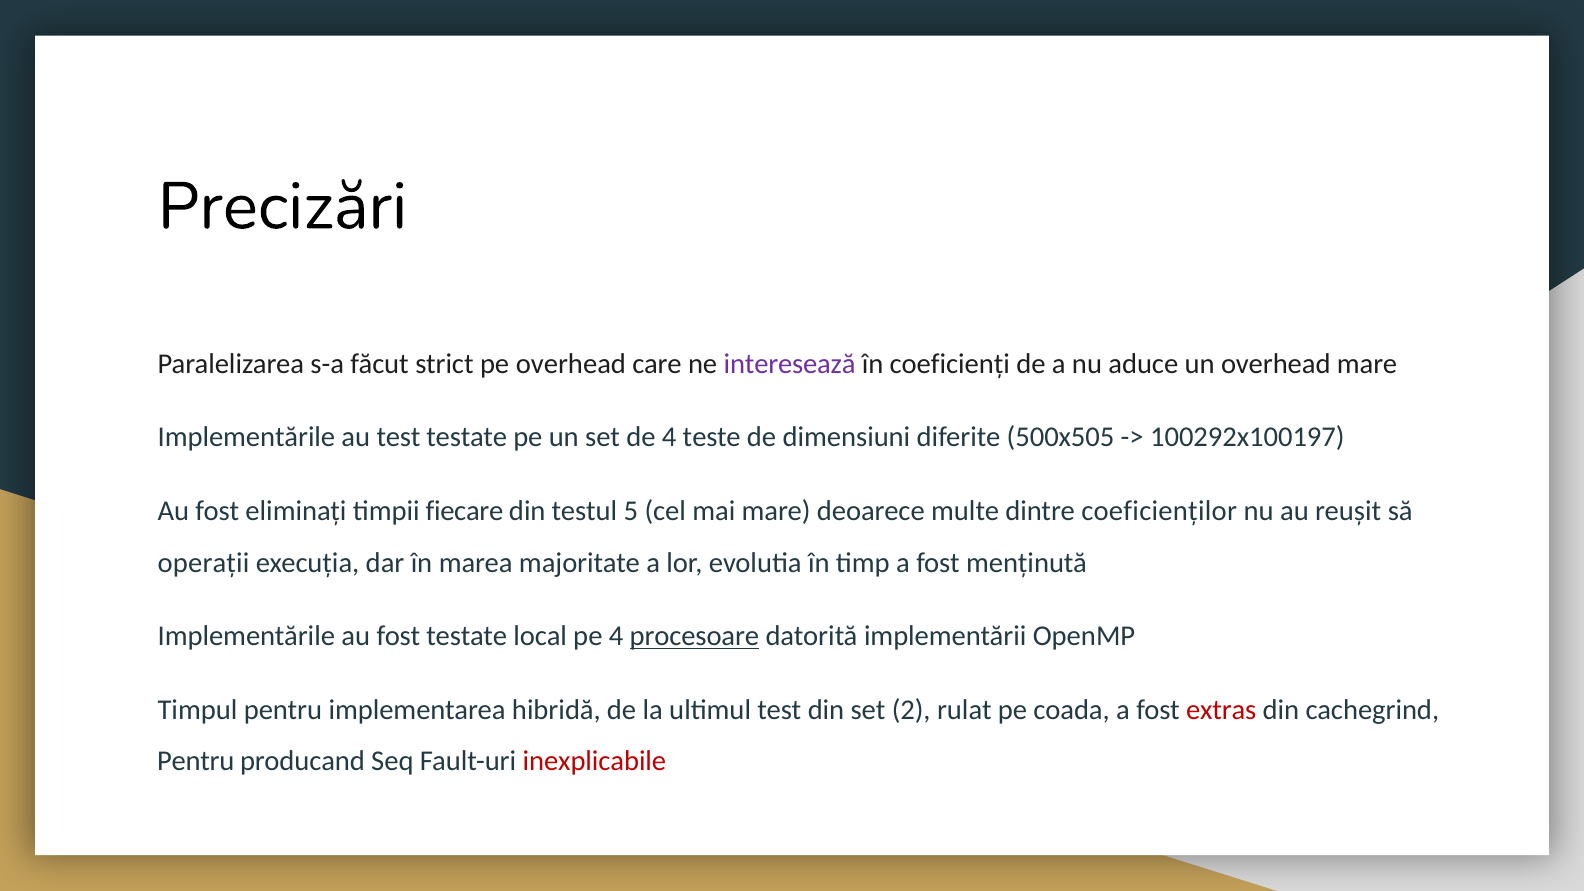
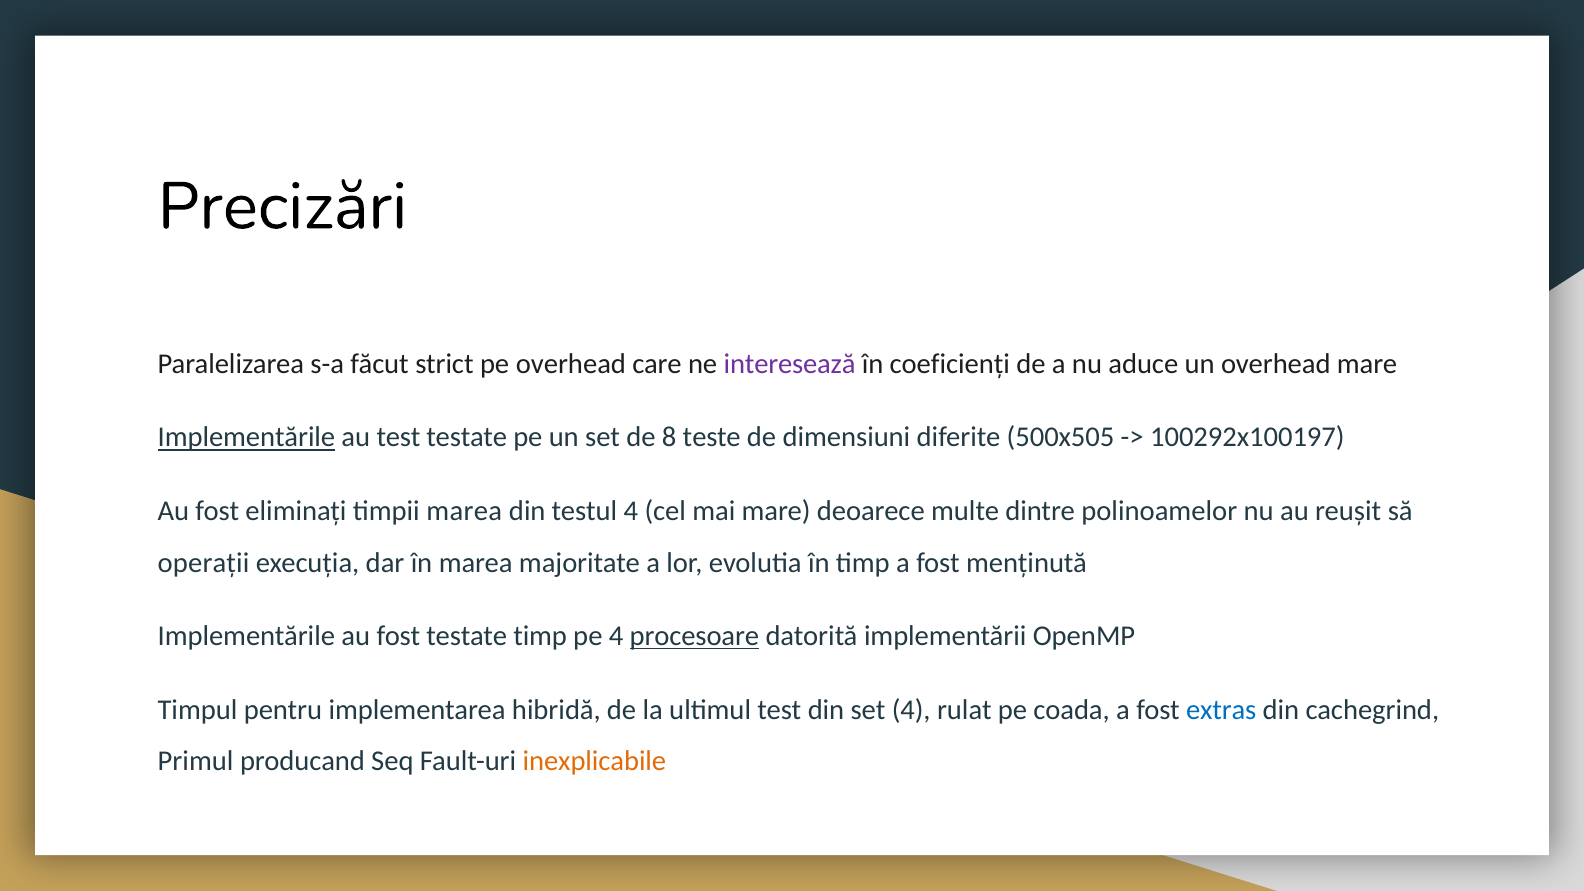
Implementările underline: none -> present (246, 438)
de 4: 4 -> 8 (669, 438)
timpii fiecare: fiecare -> marea (464, 511)
testul 5: 5 -> 4 (631, 511)
coeficienților: coeficienților -> polinoamelor (1159, 511)
testate local: local -> timp (540, 636)
set 2: 2 -> 4 (911, 710)
extras colour: red -> blue (1221, 710)
Pentru: Pentru -> Primul (196, 761)
inexplicabile colour: red -> orange (594, 761)
